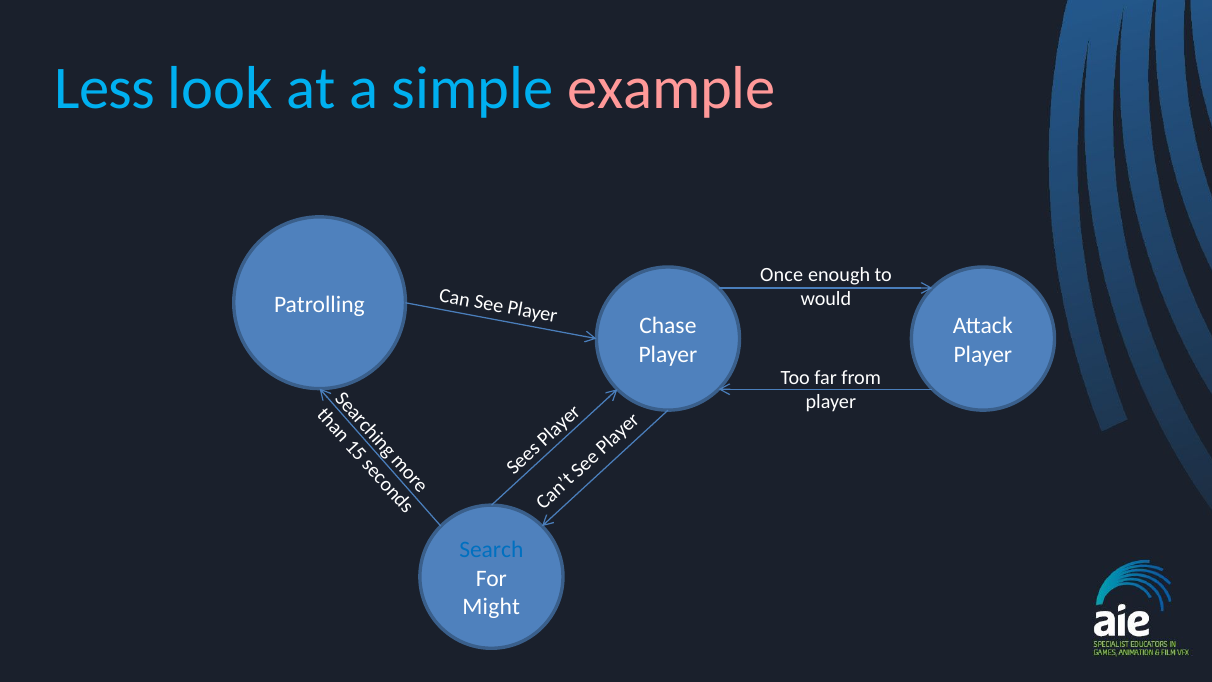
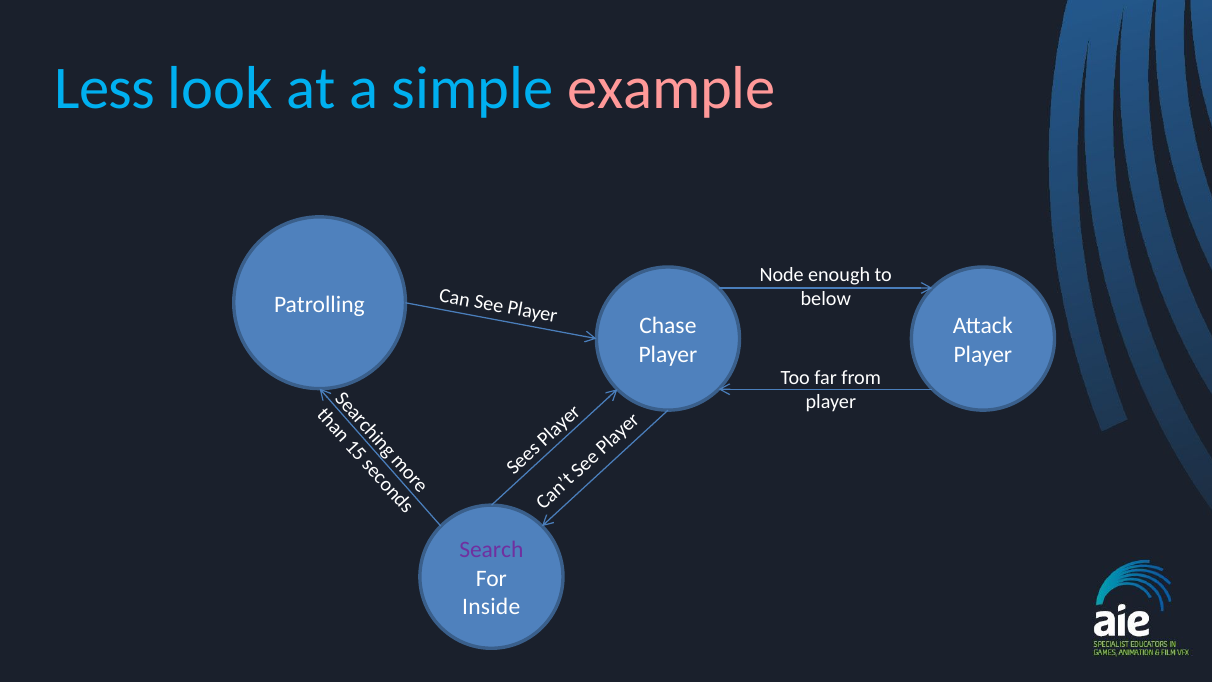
Once: Once -> Node (782, 274)
would: would -> below (826, 299)
Search colour: blue -> purple (491, 550)
Might: Might -> Inside (491, 606)
